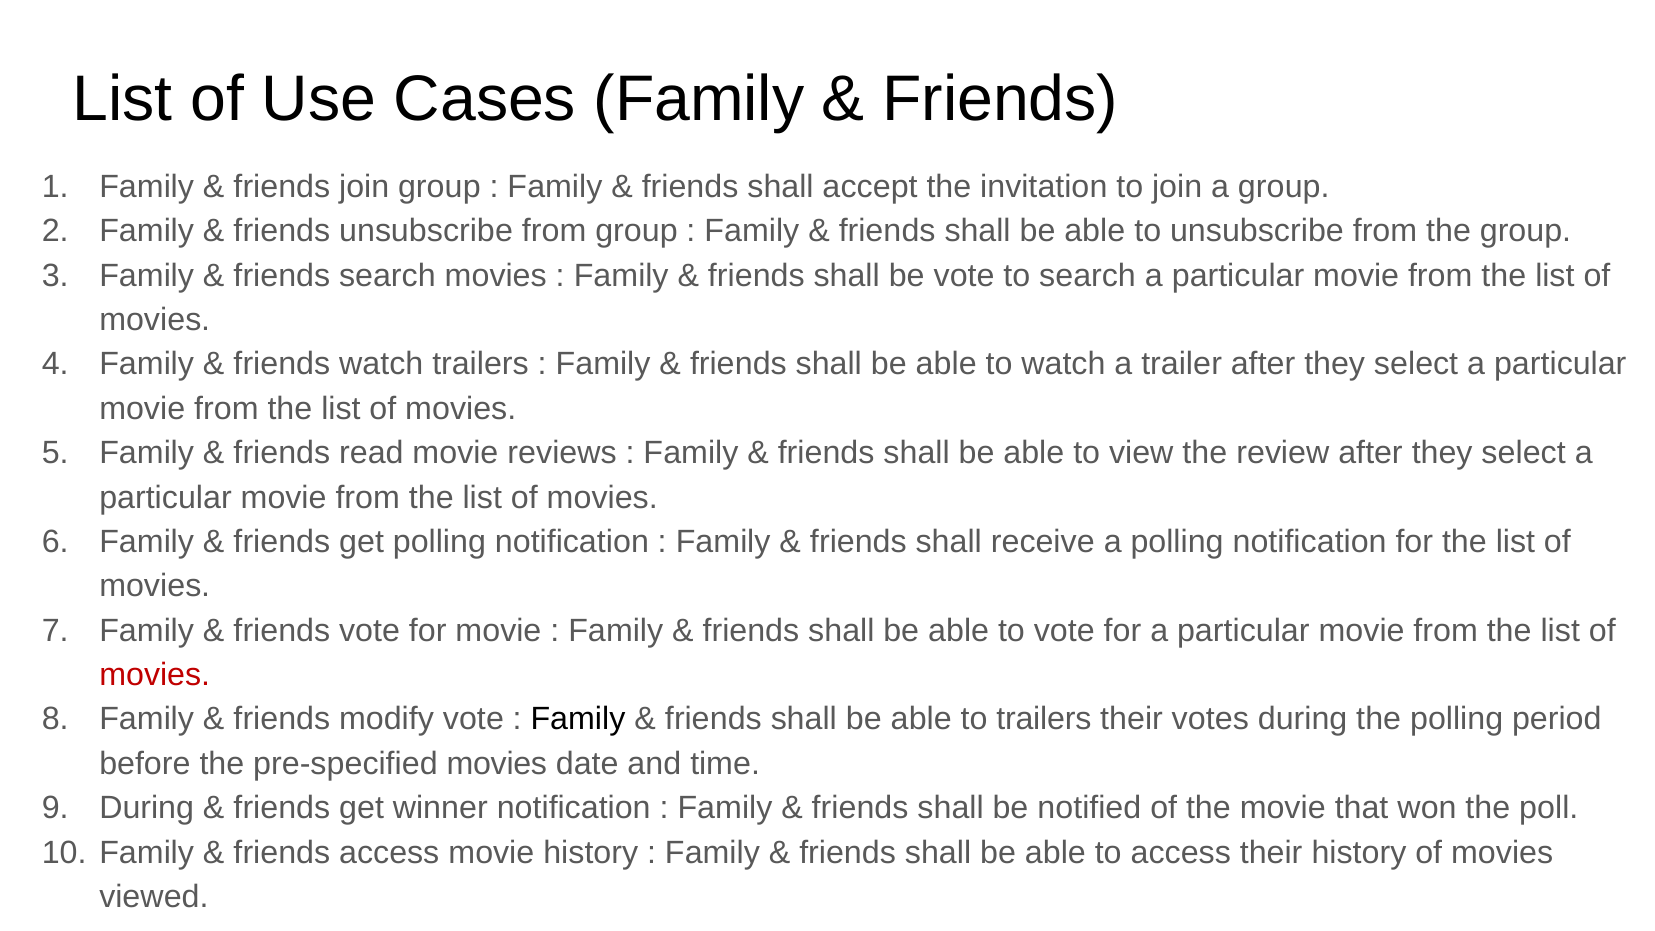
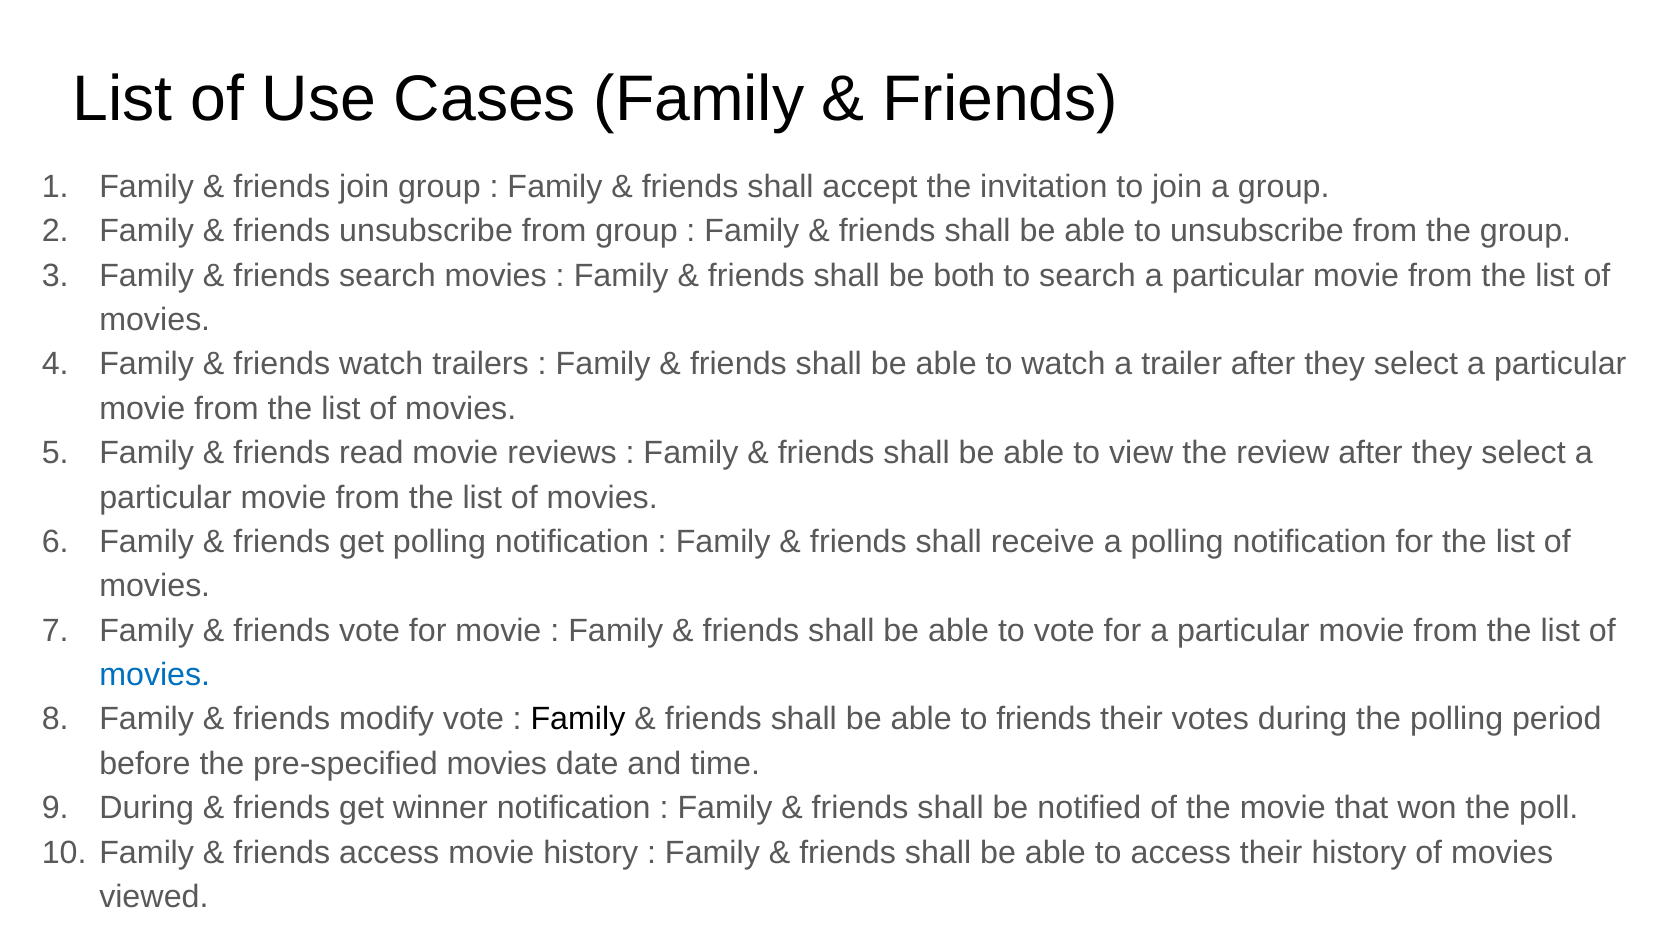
be vote: vote -> both (964, 276)
movies colour: red -> blue (155, 675)
to trailers: trailers -> friends (1044, 719)
